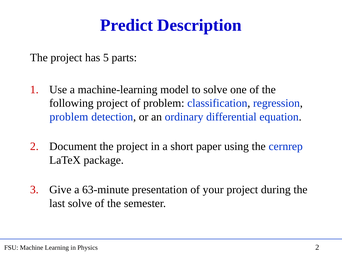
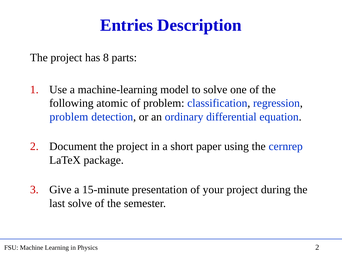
Predict: Predict -> Entries (127, 25)
5: 5 -> 8 (106, 58)
following project: project -> atomic (112, 103)
63-minute: 63-minute -> 15-minute (106, 190)
